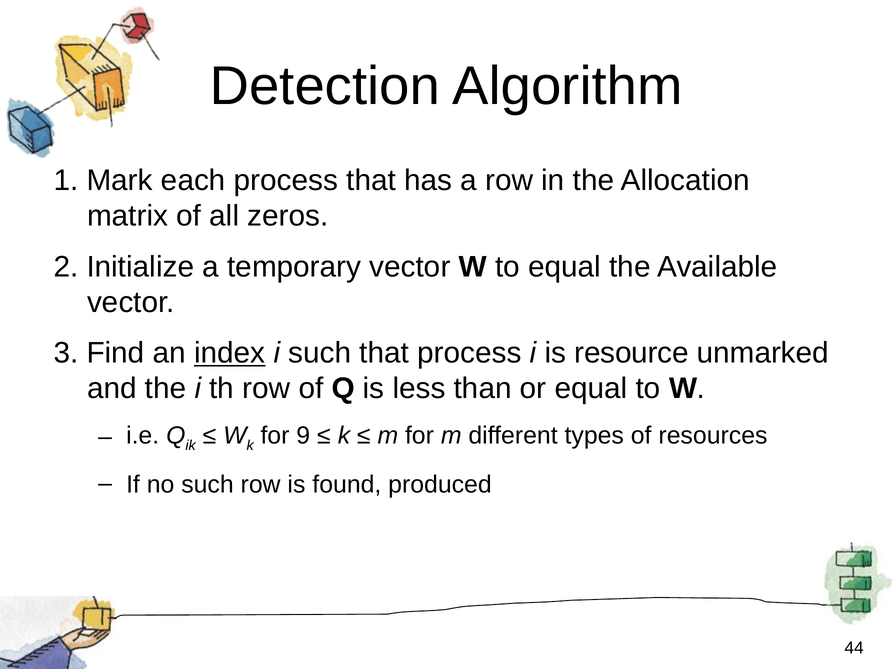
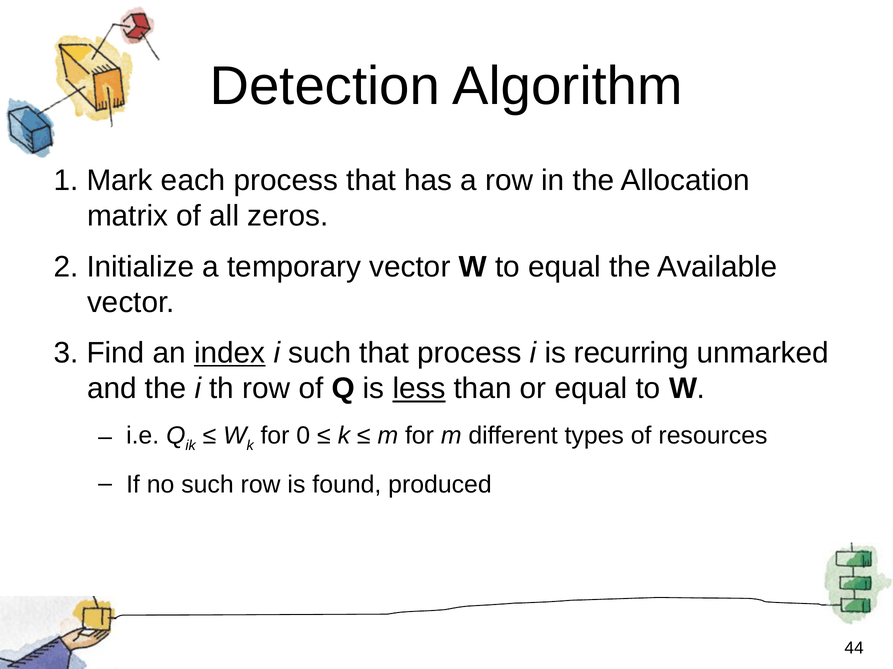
resource: resource -> recurring (631, 353)
less underline: none -> present (419, 389)
9: 9 -> 0 (303, 436)
